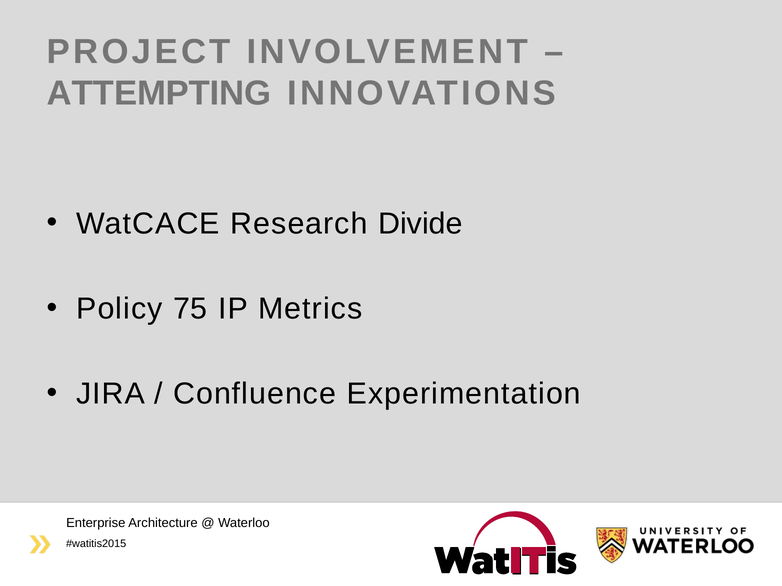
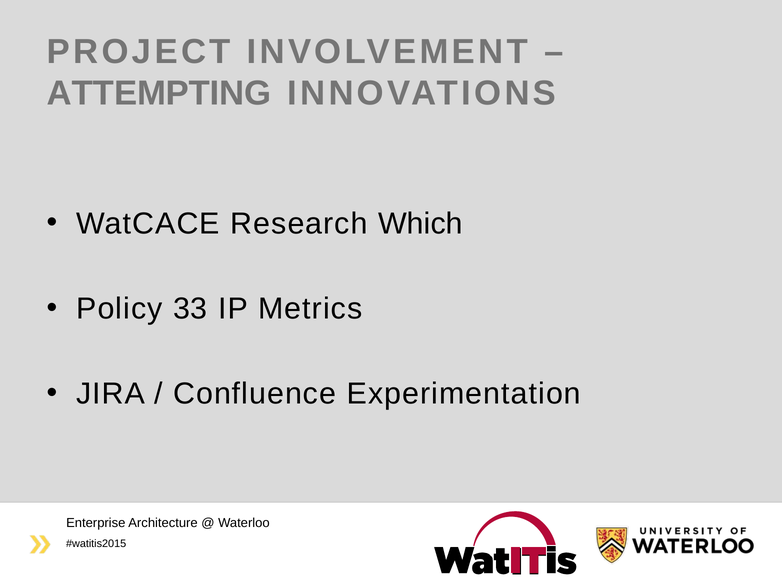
Divide: Divide -> Which (420, 224)
75: 75 -> 33 (190, 309)
